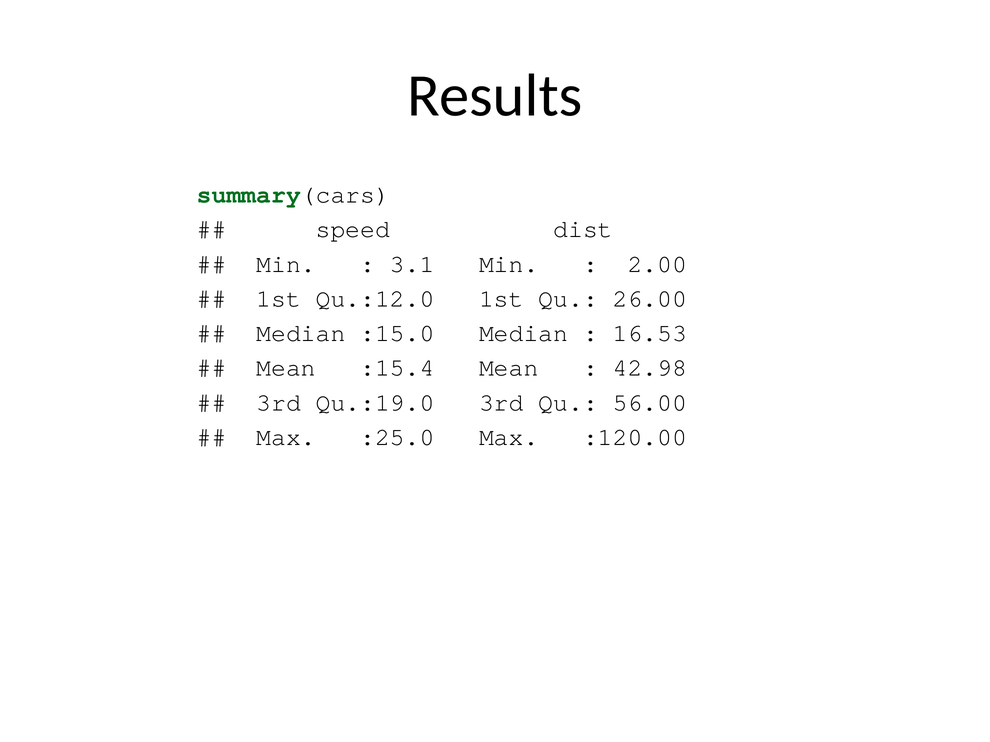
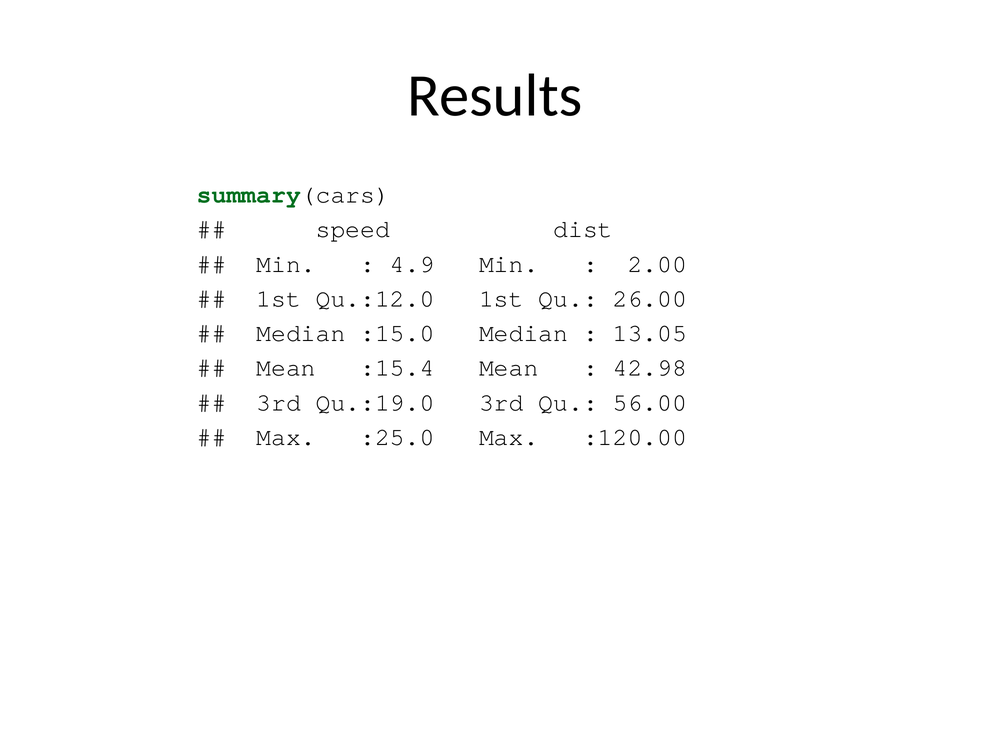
3.1: 3.1 -> 4.9 (412, 264)
16.53: 16.53 -> 13.05 (650, 333)
